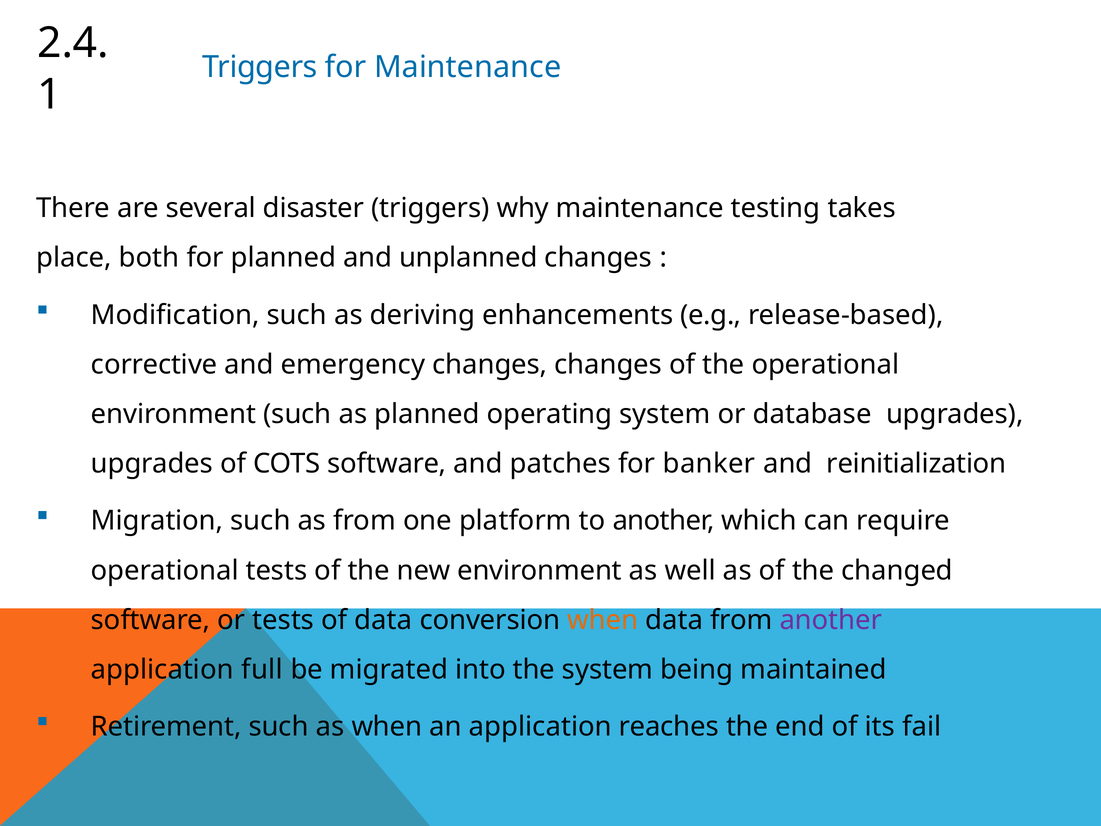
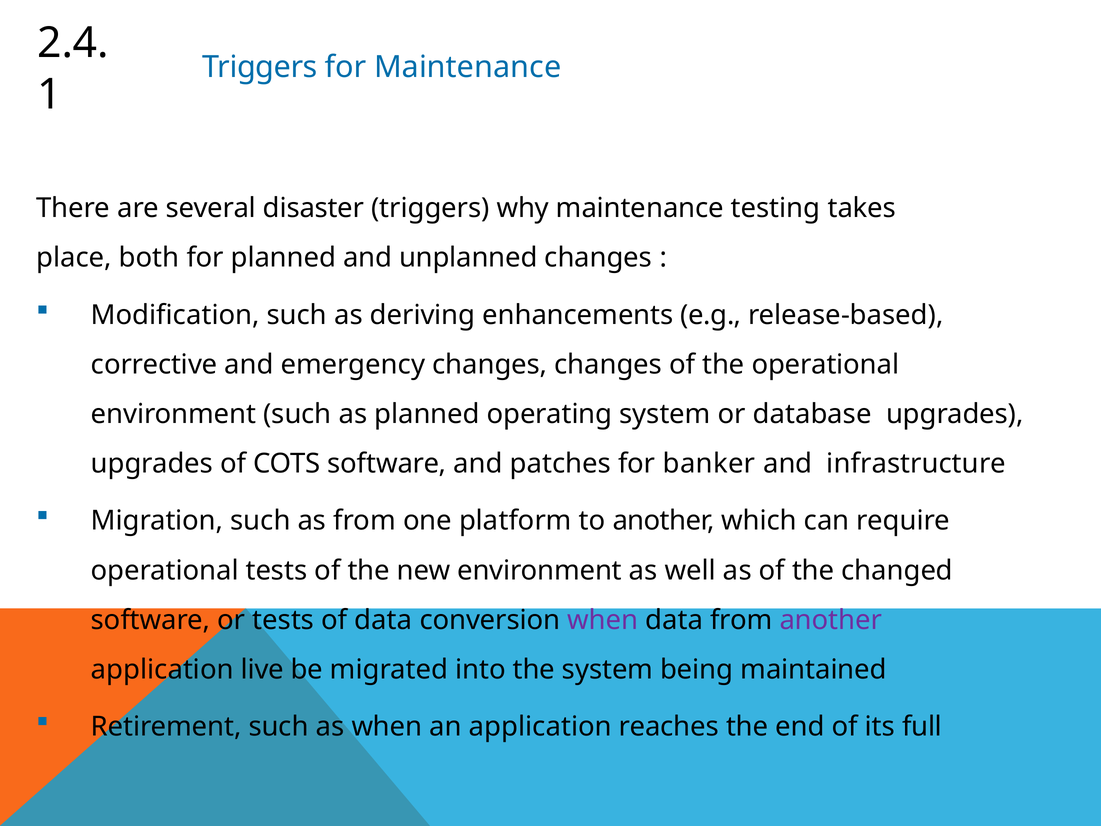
reinitialization: reinitialization -> infrastructure (916, 464)
when colour: orange -> purple (603, 620)
full: full -> live (262, 669)
fail: fail -> full (922, 727)
